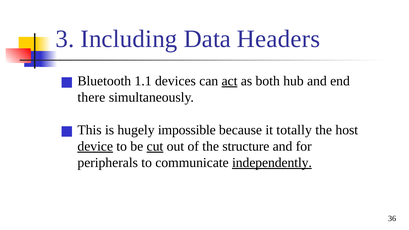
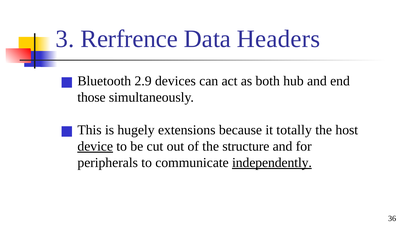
Including: Including -> Rerfrence (129, 39)
1.1: 1.1 -> 2.9 (143, 81)
act underline: present -> none (230, 81)
there: there -> those (91, 97)
impossible: impossible -> extensions (187, 130)
cut underline: present -> none (155, 146)
